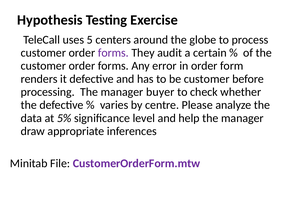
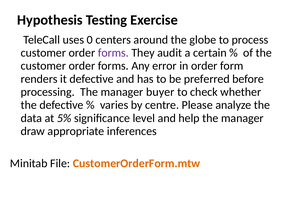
5: 5 -> 0 (90, 40)
be customer: customer -> preferred (207, 79)
CustomerOrderForm.mtw colour: purple -> orange (137, 163)
